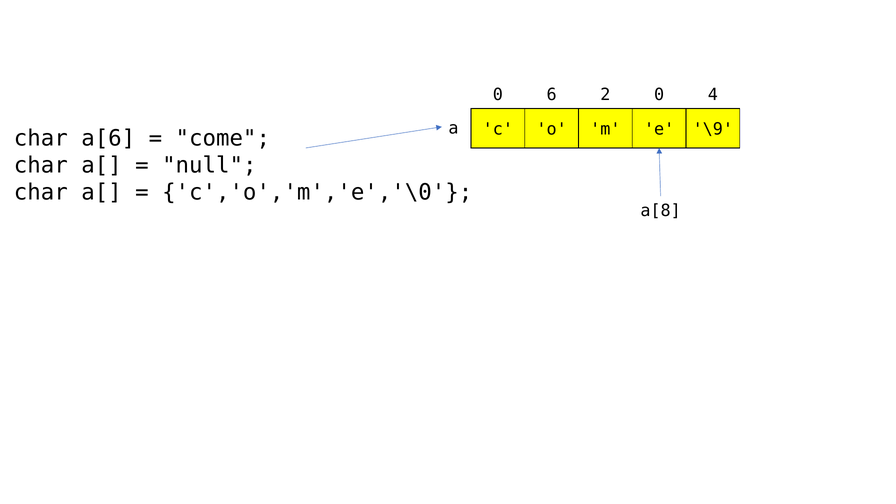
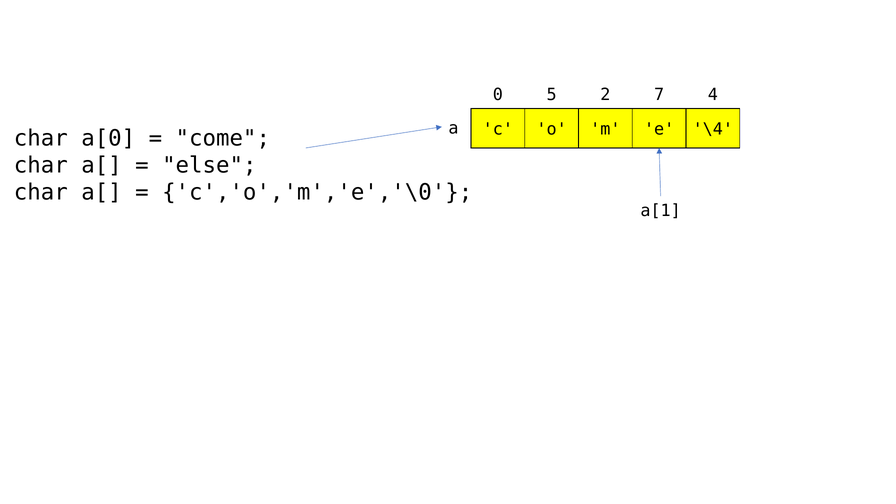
6: 6 -> 5 (552, 95)
2 0: 0 -> 7 (659, 95)
\9: \9 -> \4 (713, 129)
a[6: a[6 -> a[0 (108, 138)
null: null -> else (209, 165)
a[8: a[8 -> a[1 (661, 211)
